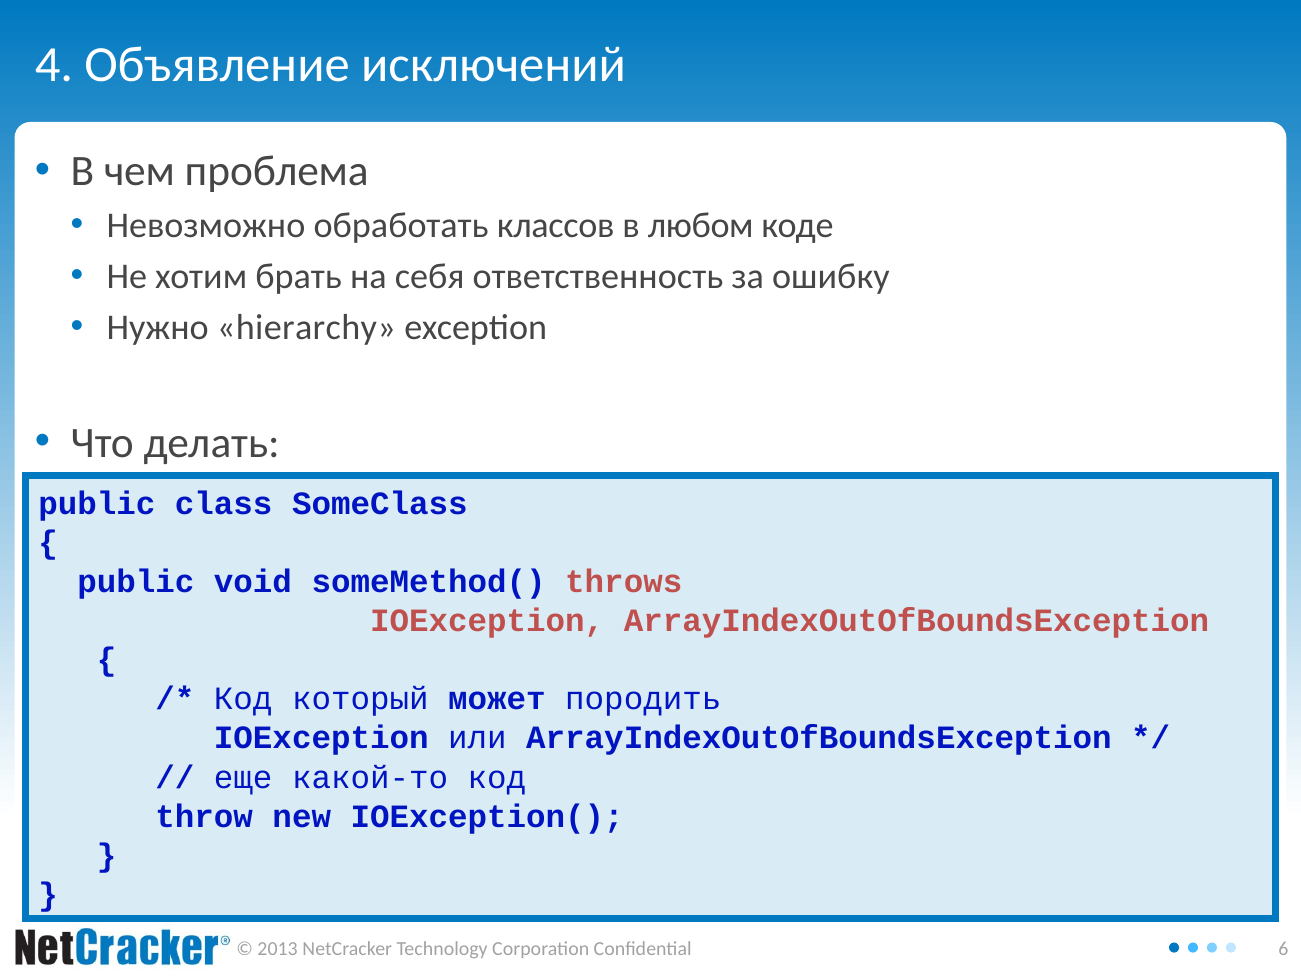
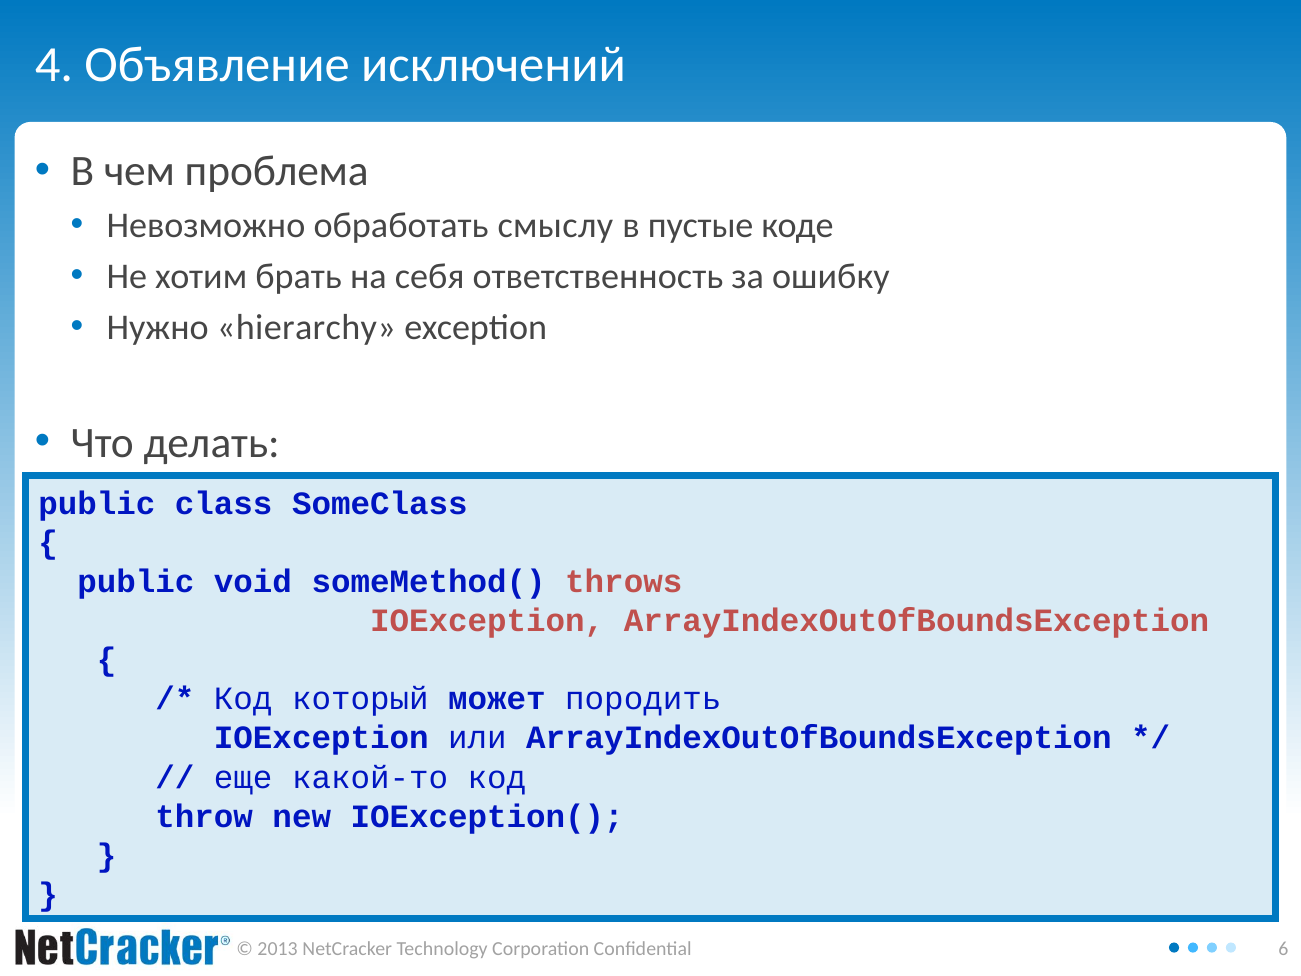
классов: классов -> смыслу (555, 226)
любом: любом -> пустые (701, 226)
